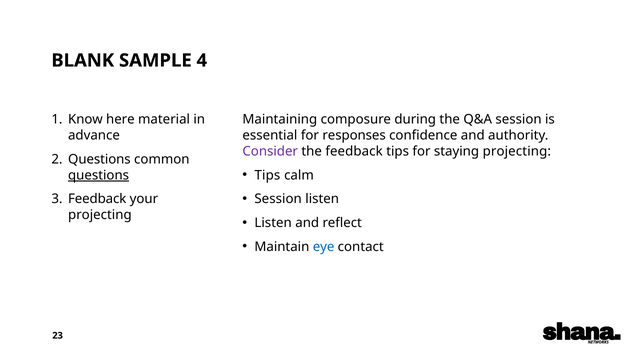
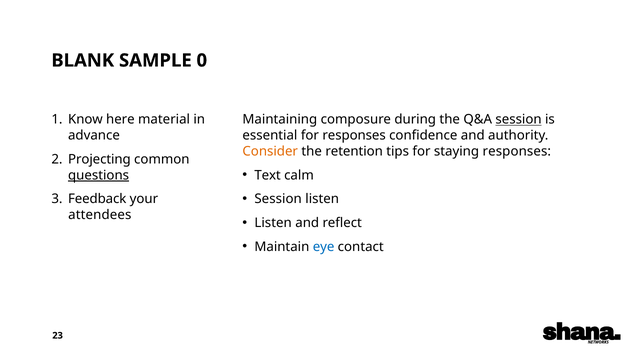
4: 4 -> 0 (202, 60)
session underline: none -> present (519, 119)
Consider colour: purple -> orange (270, 151)
the feedback: feedback -> retention (354, 151)
staying projecting: projecting -> responses (517, 151)
2 Questions: Questions -> Projecting (99, 159)
Tips: Tips -> Text (268, 175)
projecting: projecting -> attendees (100, 215)
